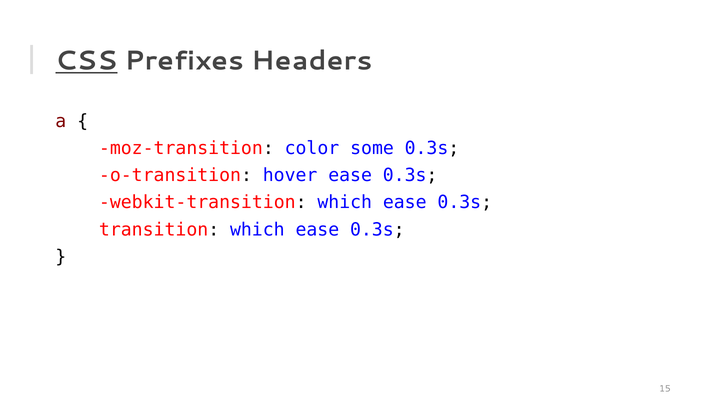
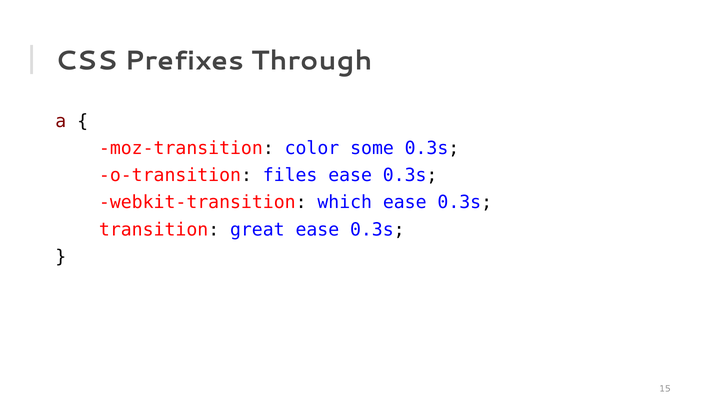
CSS underline: present -> none (86, 61)
Headers: Headers -> Through (312, 61)
hover: hover -> files (290, 175)
transition which: which -> great (257, 230)
